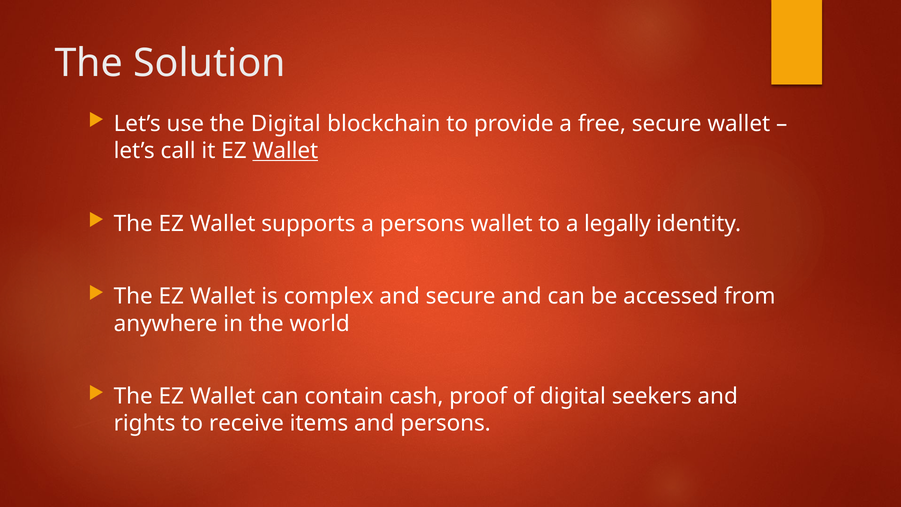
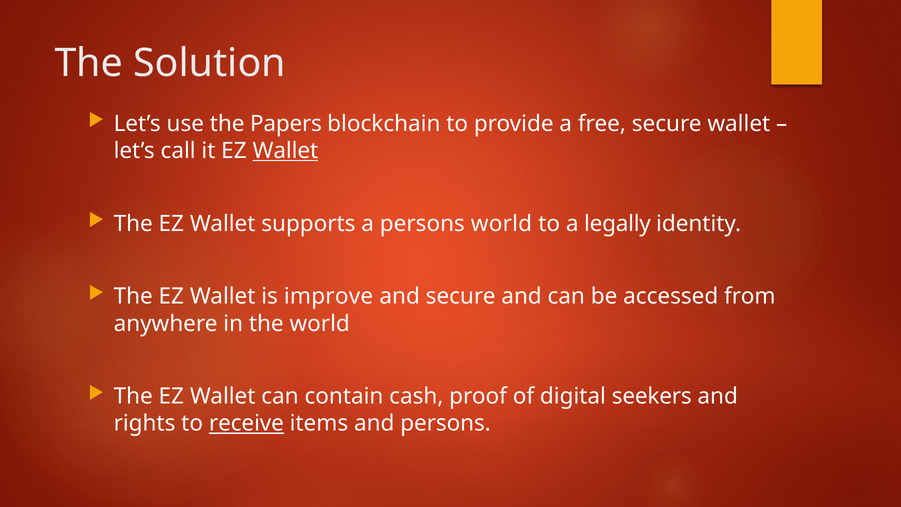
the Digital: Digital -> Papers (286, 124)
persons wallet: wallet -> world (501, 224)
complex: complex -> improve (329, 296)
receive underline: none -> present (246, 423)
